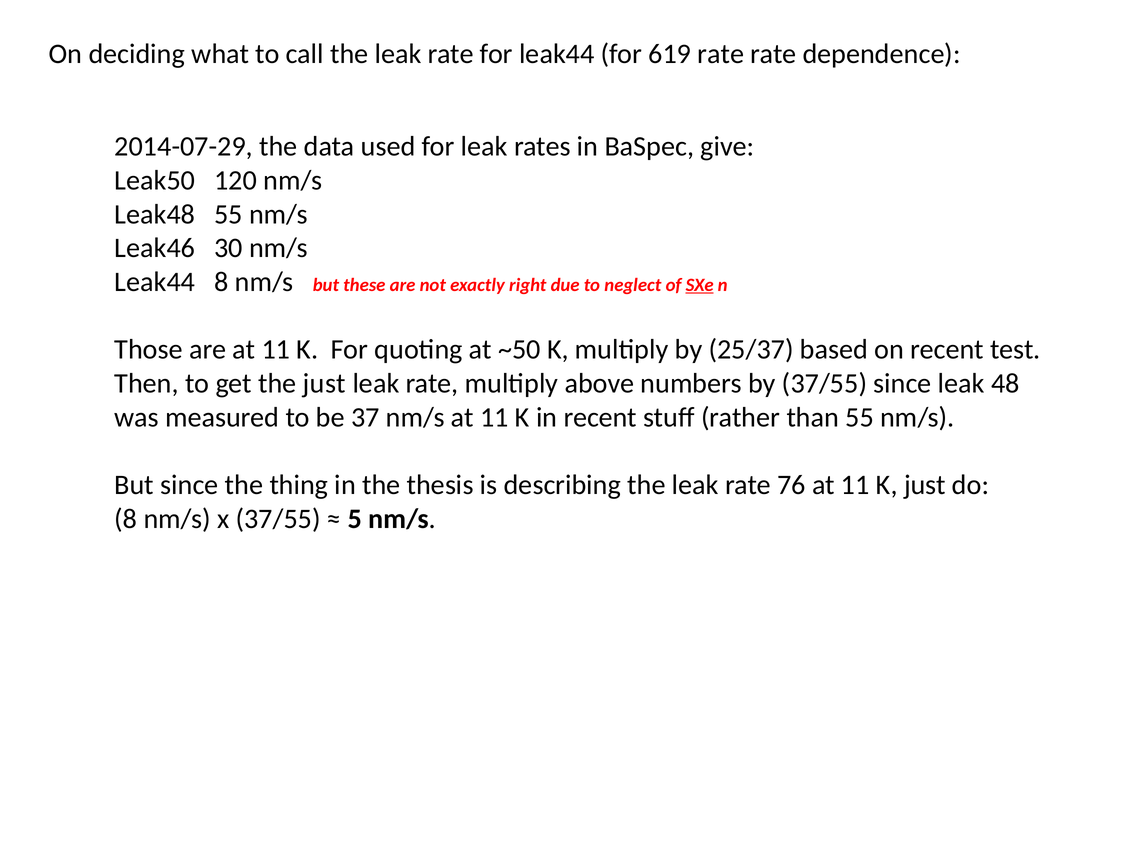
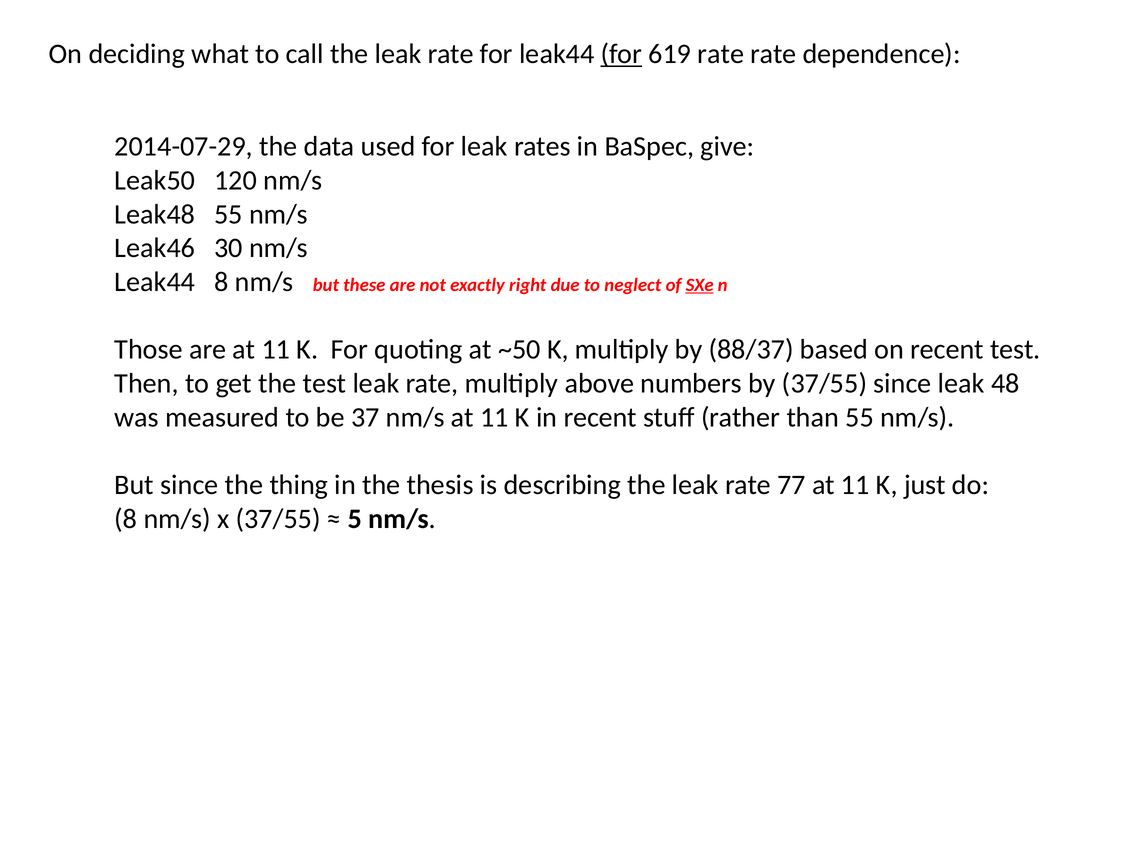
for underline: none -> present (621, 54)
25/37: 25/37 -> 88/37 (751, 350)
the just: just -> test (325, 383)
76: 76 -> 77 (791, 485)
